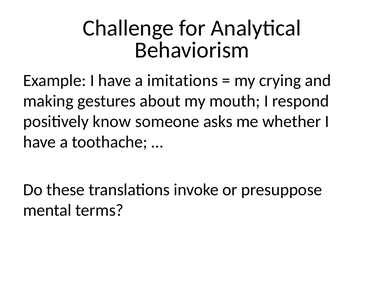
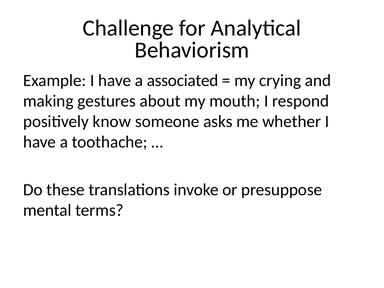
imitations: imitations -> associated (183, 81)
